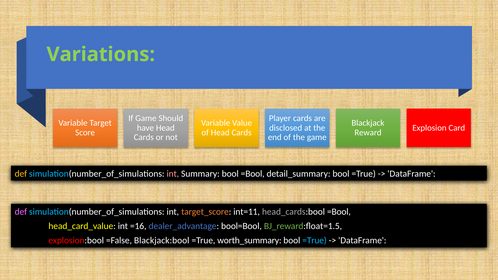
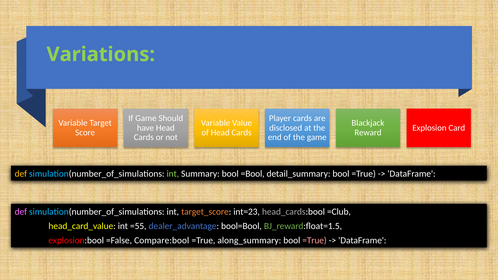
int colour: pink -> light green (173, 174)
int=11: int=11 -> int=23 (247, 212)
head_cards:bool =Bool: =Bool -> =Club (339, 212)
=16: =16 -> =55 (138, 226)
Blackjack:bool: Blackjack:bool -> Compare:bool (162, 241)
worth_summary: worth_summary -> along_summary (249, 241)
=True colour: light blue -> pink (315, 241)
